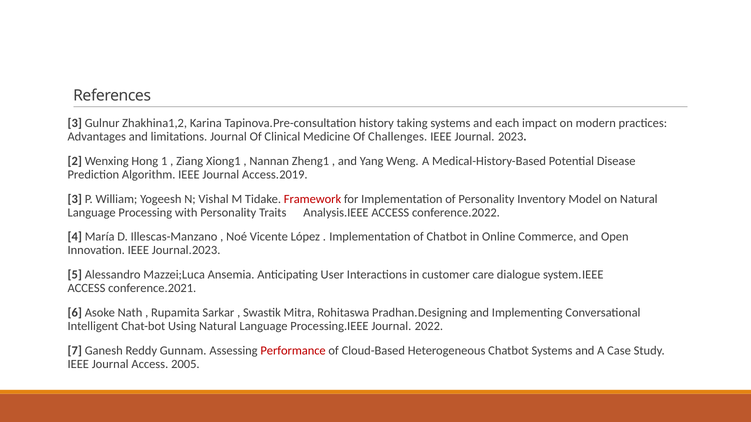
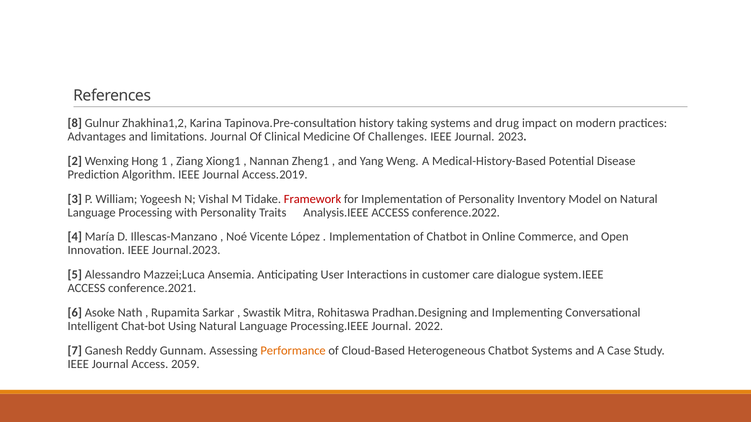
3: 3 -> 8 (75, 123)
each: each -> drug (507, 123)
Performance colour: red -> orange (293, 351)
2005: 2005 -> 2059 (185, 364)
